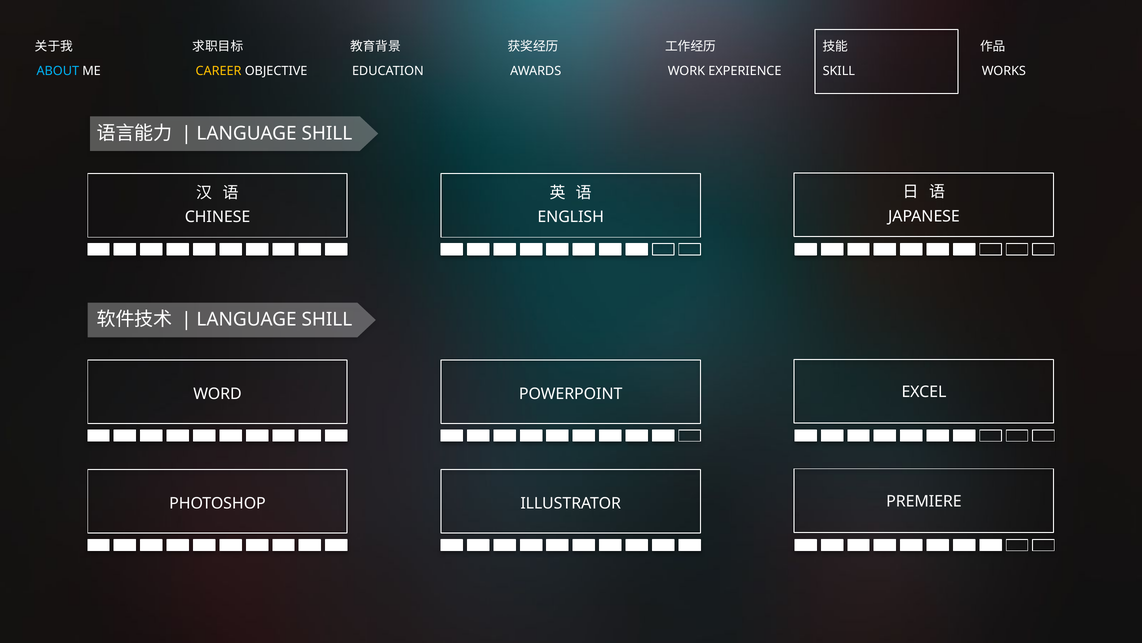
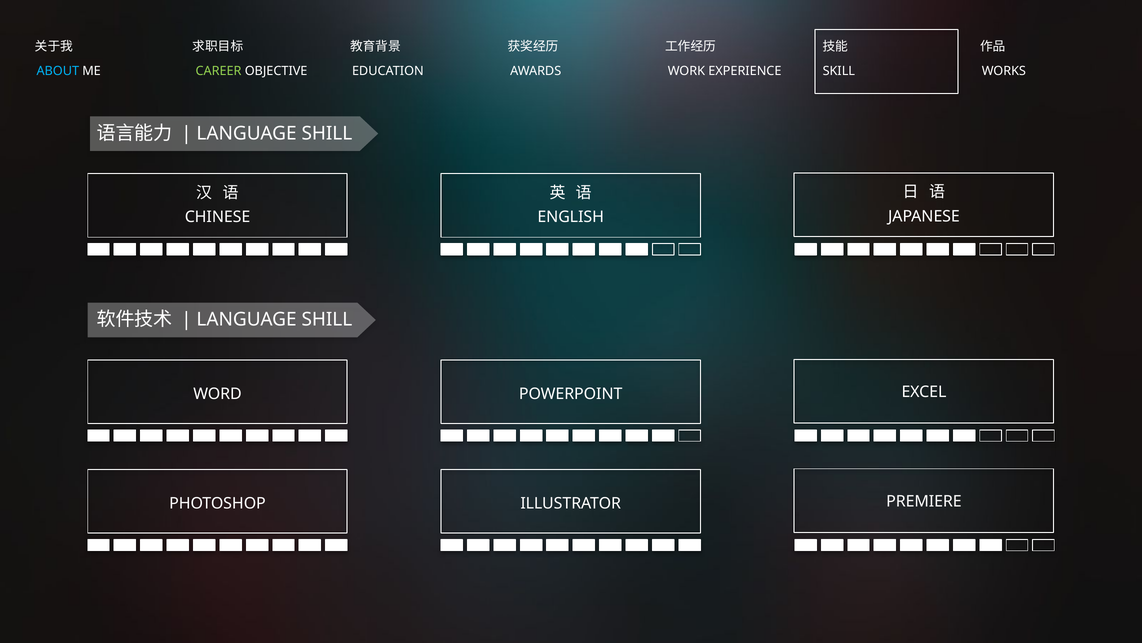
CAREER colour: yellow -> light green (219, 71)
